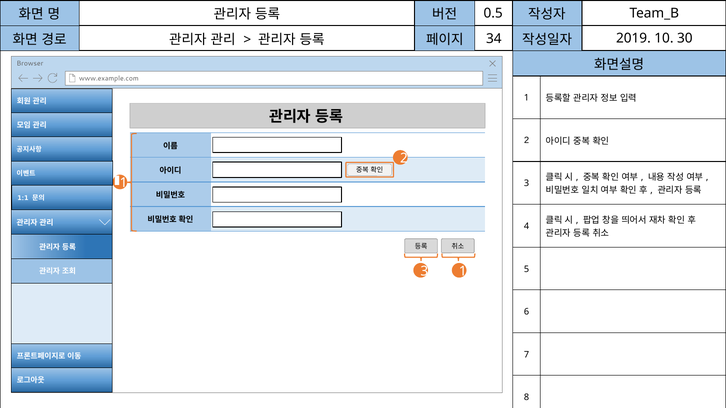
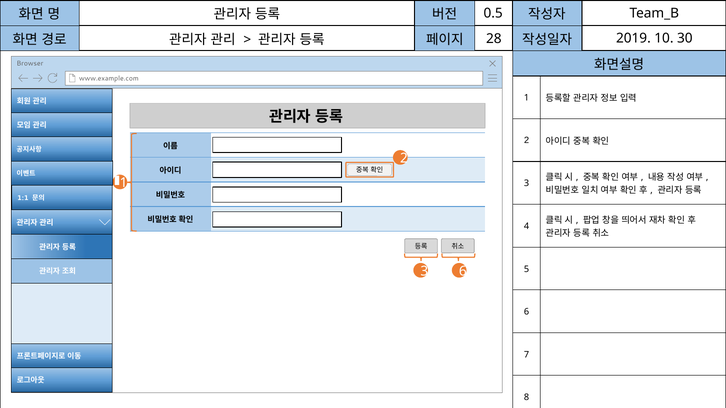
34: 34 -> 28 (494, 39)
3 1: 1 -> 6 (463, 271)
